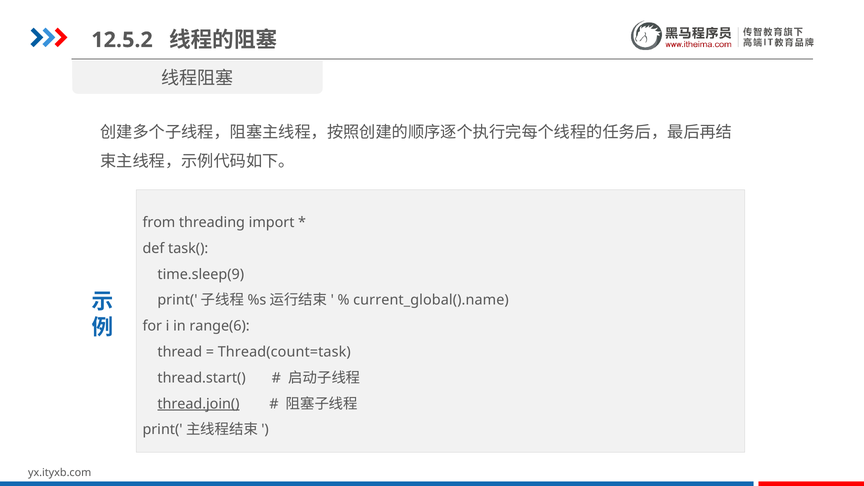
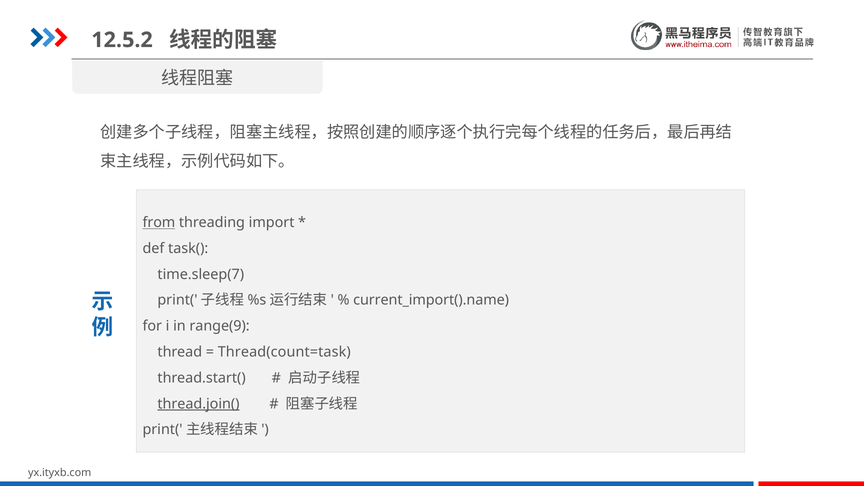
from underline: none -> present (159, 223)
time.sleep(9: time.sleep(9 -> time.sleep(7 (201, 274)
current_global().name: current_global().name -> current_import().name (431, 300)
range(6: range(6 -> range(9 (220, 326)
